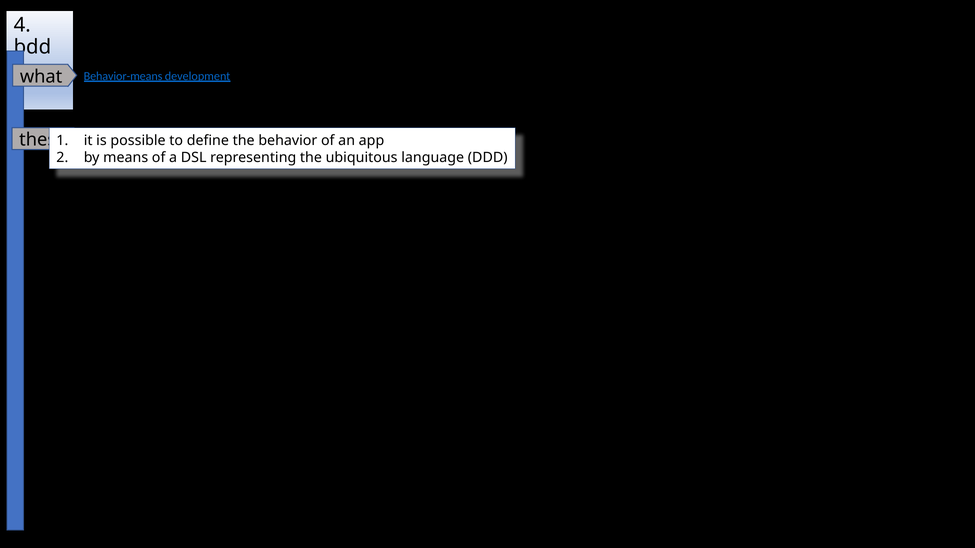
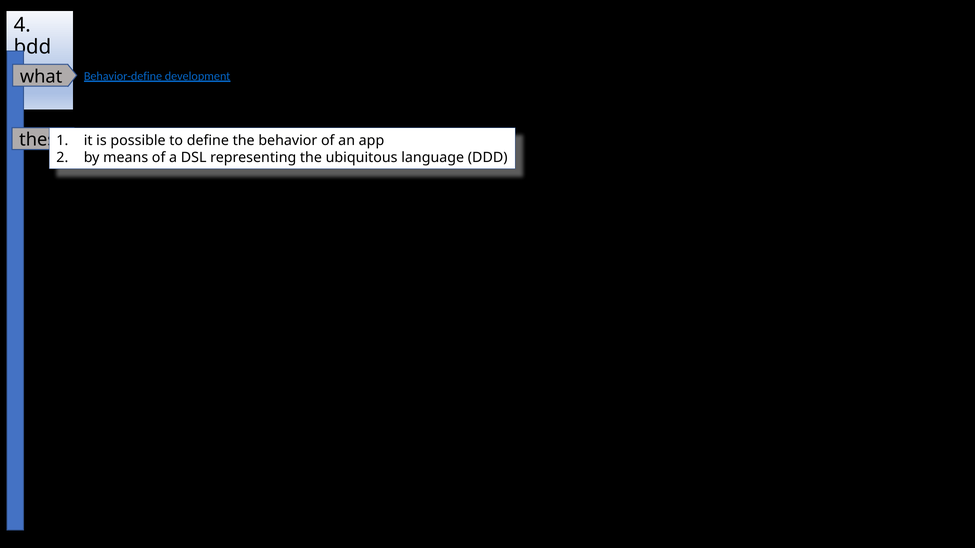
Behavior-means: Behavior-means -> Behavior-define (123, 76)
